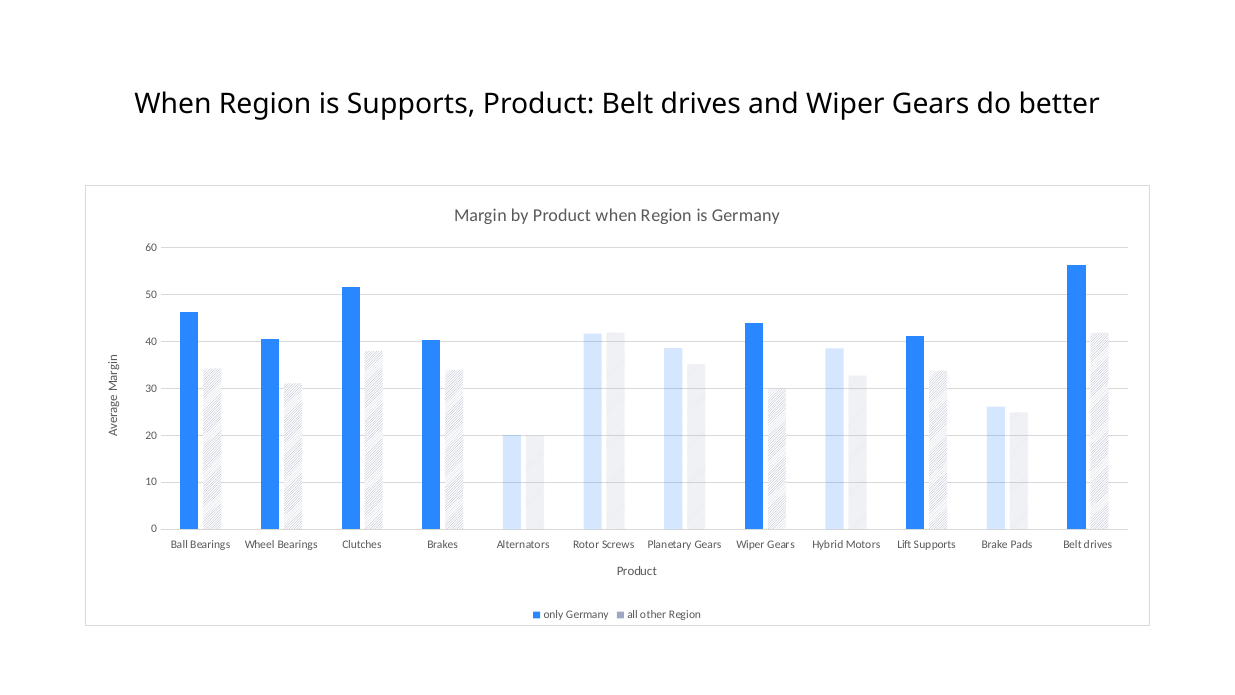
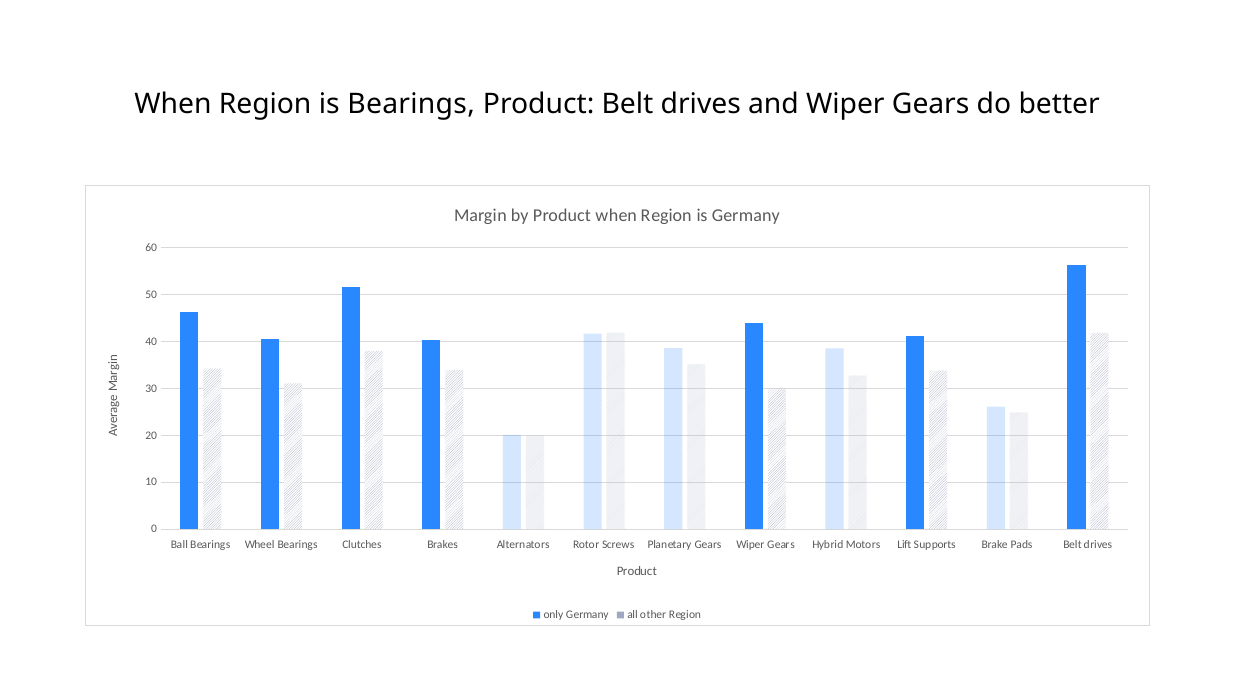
is Supports: Supports -> Bearings (411, 104)
